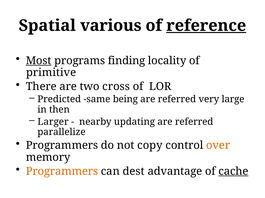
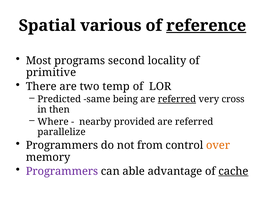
Most underline: present -> none (39, 61)
finding: finding -> second (126, 61)
cross: cross -> temp (116, 87)
referred underline: none -> present (177, 100)
large: large -> cross (233, 100)
Larger: Larger -> Where (53, 122)
updating: updating -> provided (134, 122)
copy: copy -> from (150, 146)
Programmers colour: orange -> purple (62, 172)
dest: dest -> able (134, 172)
